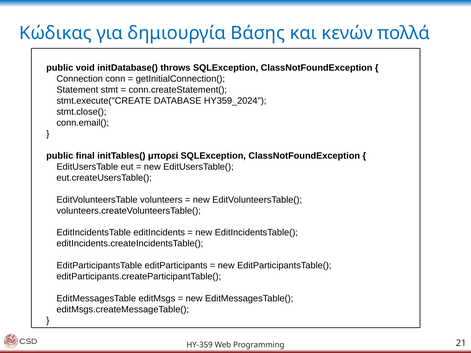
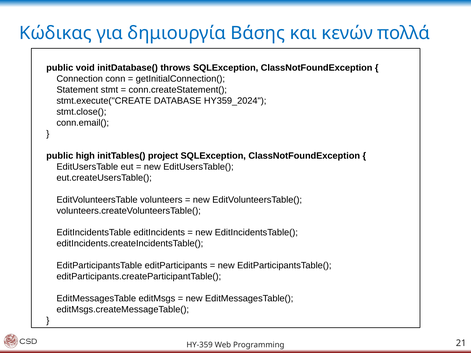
final: final -> high (85, 156)
μπορεί: μπορεί -> project (163, 156)
